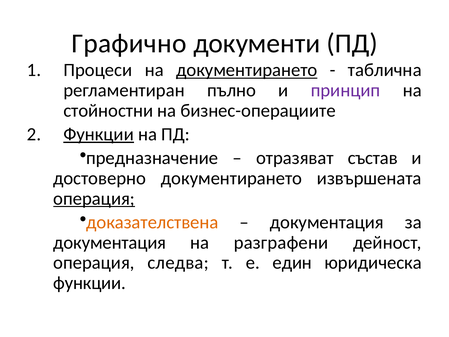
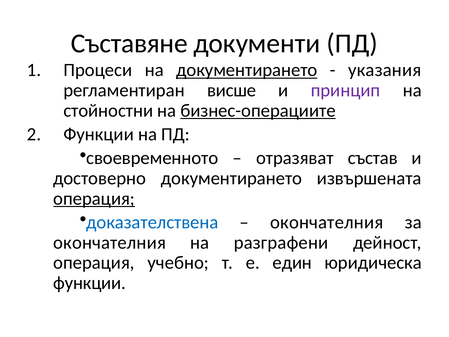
Графично: Графично -> Съставяне (129, 43)
таблична: таблична -> указания (385, 70)
пълно: пълно -> висше (232, 90)
бизнес-операциите underline: none -> present (258, 110)
Функции underline: present -> none (99, 134)
предназначение: предназначение -> своевременното (152, 158)
доказателствена colour: orange -> blue (152, 222)
документация: документация -> окончателния (327, 222)
документация: документация -> окончателния (110, 242)
следва: следва -> учебно (178, 263)
